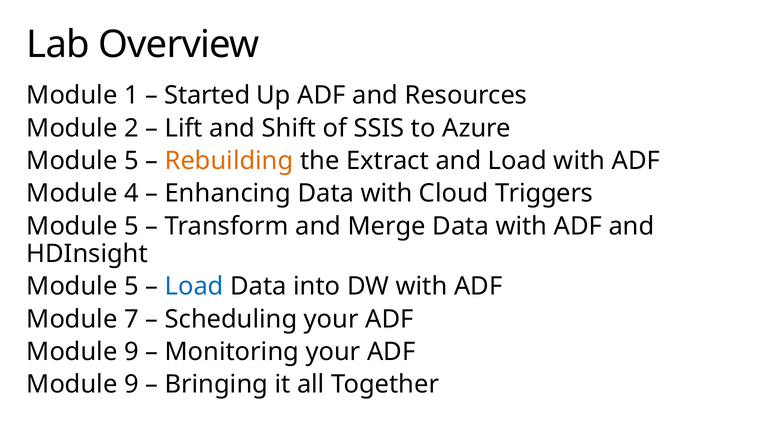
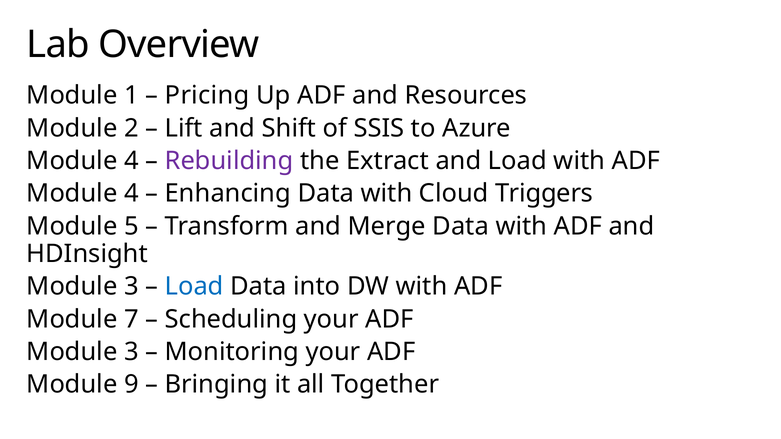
Started: Started -> Pricing (207, 96)
5: 5 -> 4 (131, 161)
Rebuilding colour: orange -> purple (229, 161)
5: 5 -> 3 (131, 287)
9: 9 -> 3 (131, 352)
